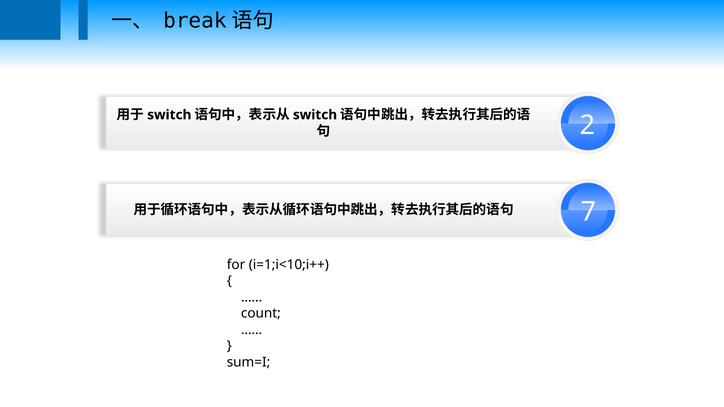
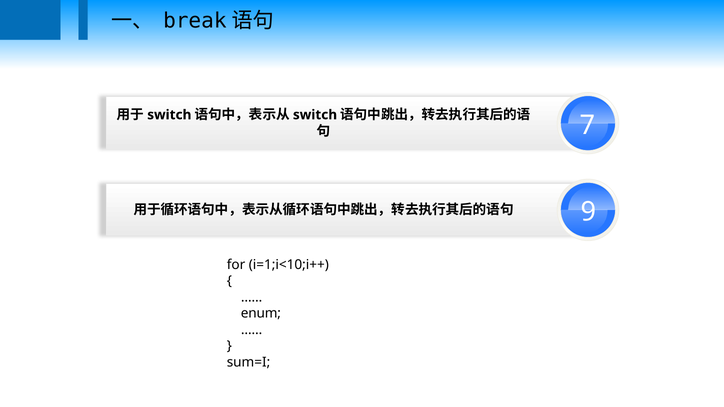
2: 2 -> 7 (587, 125)
7: 7 -> 9 (588, 212)
count: count -> enum (261, 314)
